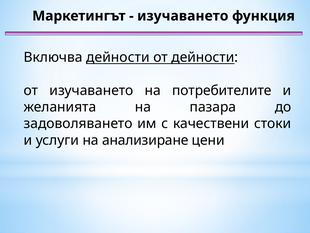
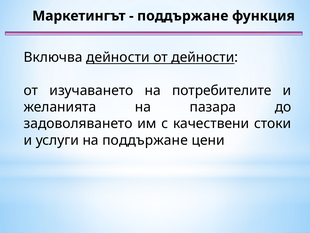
изучаването: изучаването -> поддържане (183, 16)
на анализиране: анализиране -> поддържане (145, 140)
